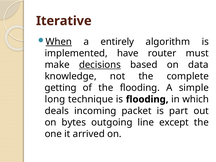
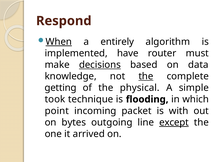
Iterative: Iterative -> Respond (64, 21)
the underline: none -> present (146, 76)
the flooding: flooding -> physical (140, 88)
long: long -> took (55, 99)
deals: deals -> point (57, 111)
part: part -> with (179, 111)
except underline: none -> present (174, 122)
